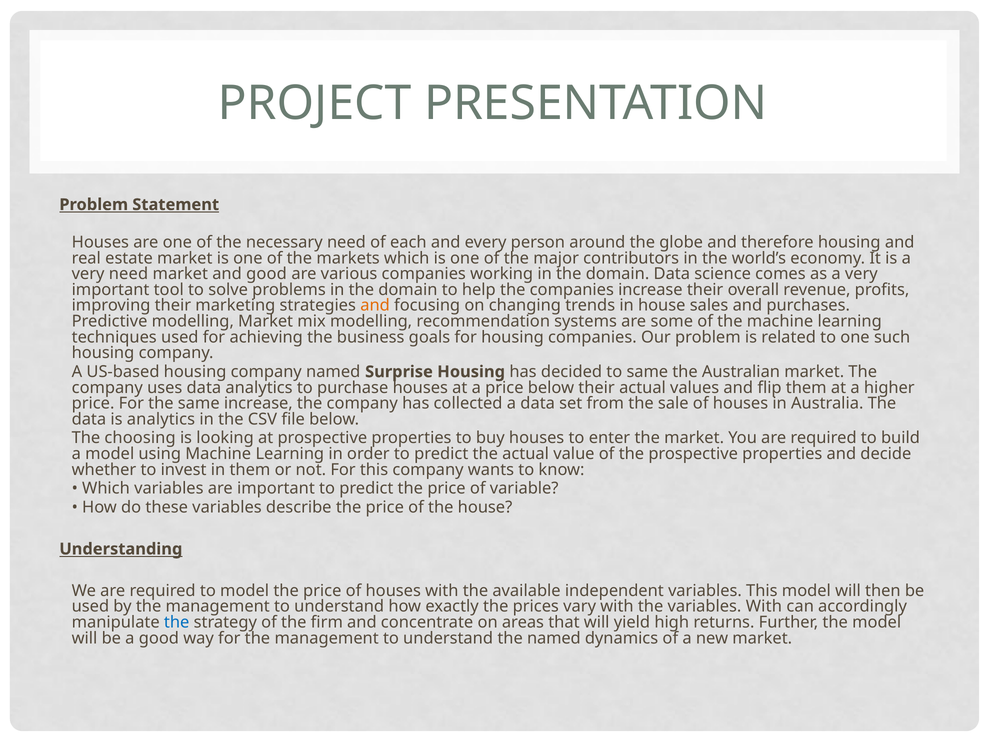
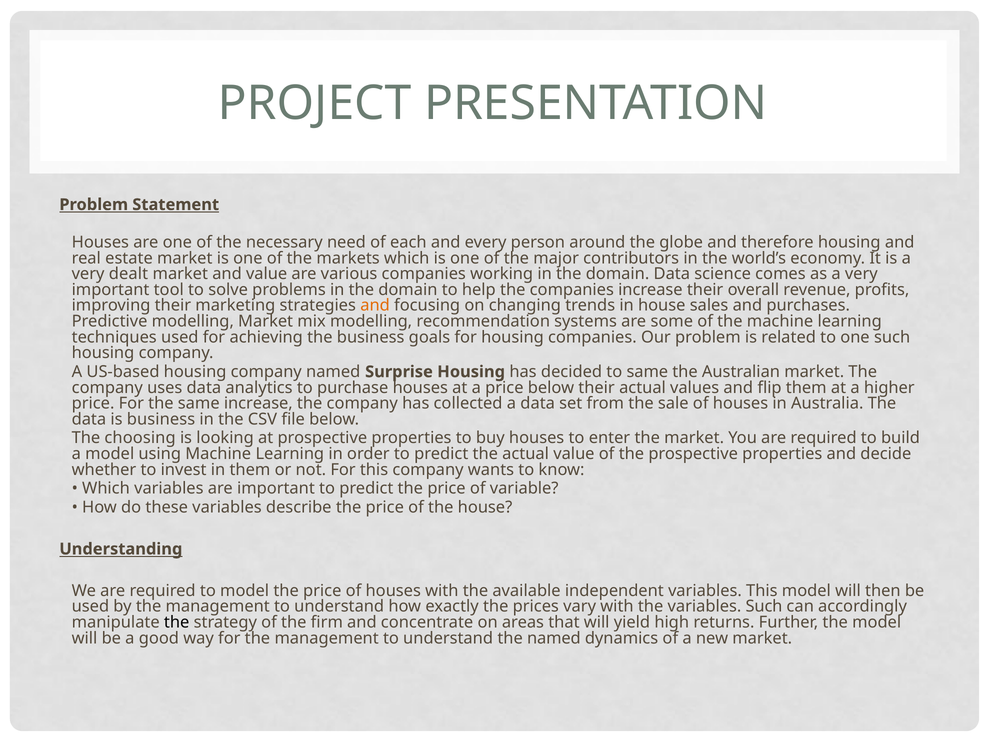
very need: need -> dealt (128, 274)
and good: good -> value (267, 274)
is analytics: analytics -> business (161, 420)
variables With: With -> Such (764, 607)
the colour: blue -> black (177, 623)
